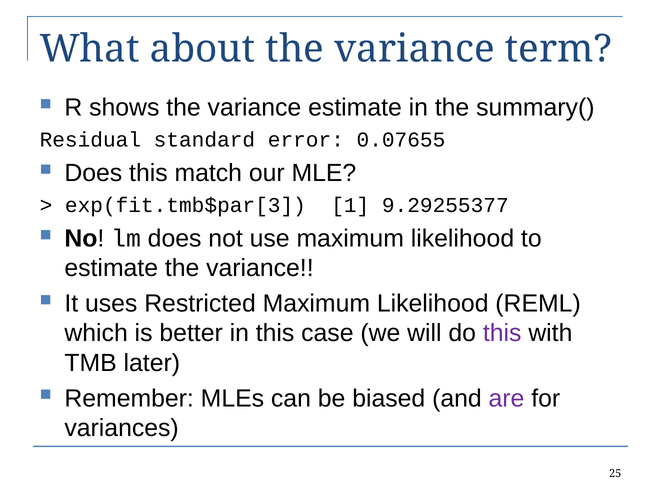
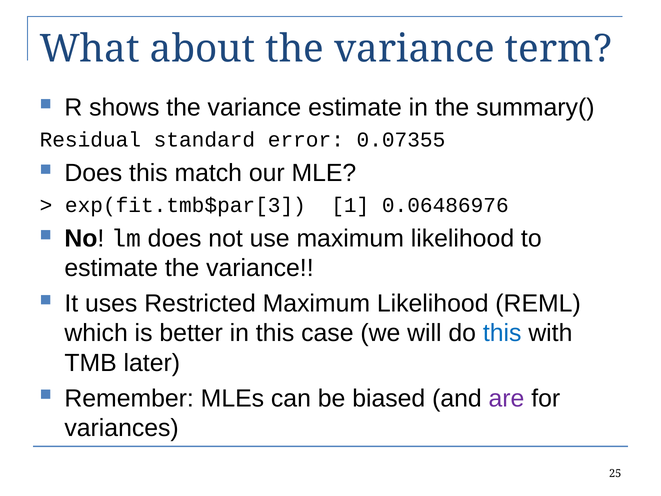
0.07655: 0.07655 -> 0.07355 (401, 140)
9.29255377: 9.29255377 -> 0.06486976 (445, 205)
this colour: purple -> blue (502, 333)
